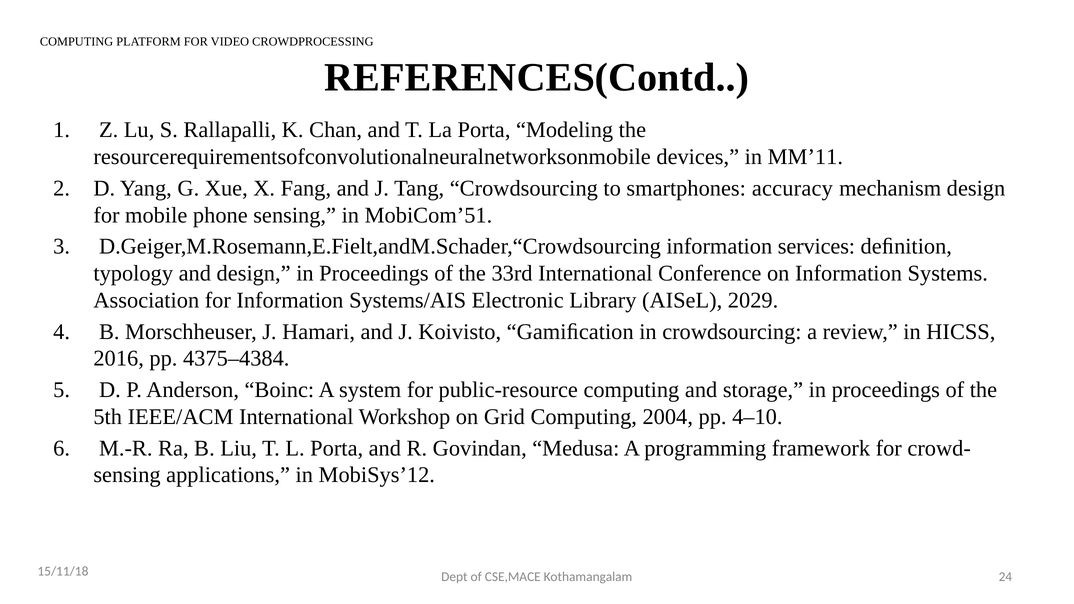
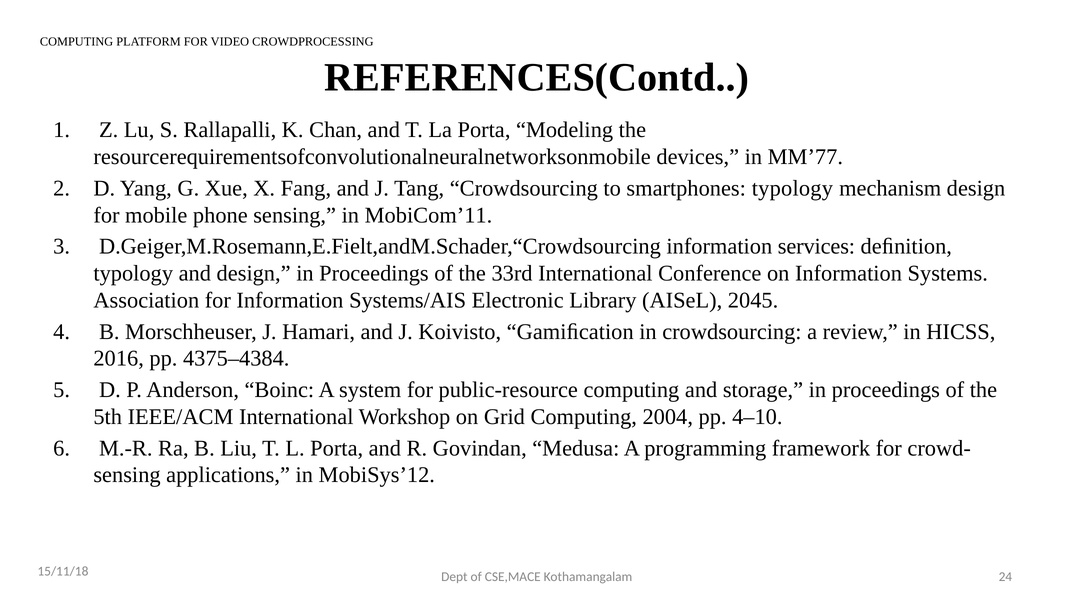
MM’11: MM’11 -> MM’77 (805, 157)
smartphones accuracy: accuracy -> typology (792, 188)
MobiCom’51: MobiCom’51 -> MobiCom’11 (428, 215)
2029: 2029 -> 2045 (753, 300)
